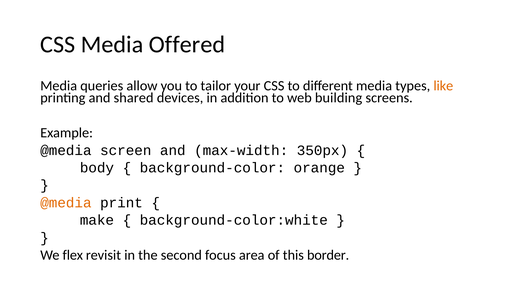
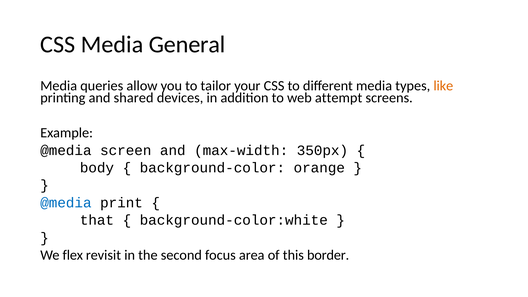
Offered: Offered -> General (187, 44)
building: building -> attempt (339, 98)
@media colour: orange -> blue (66, 203)
make: make -> that (97, 220)
